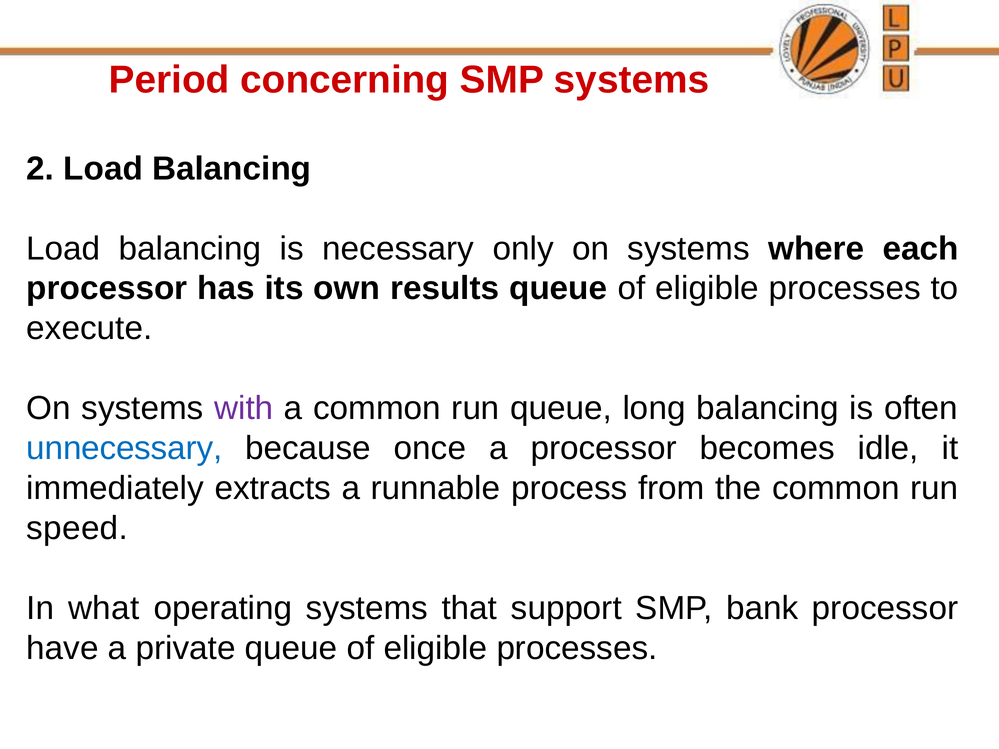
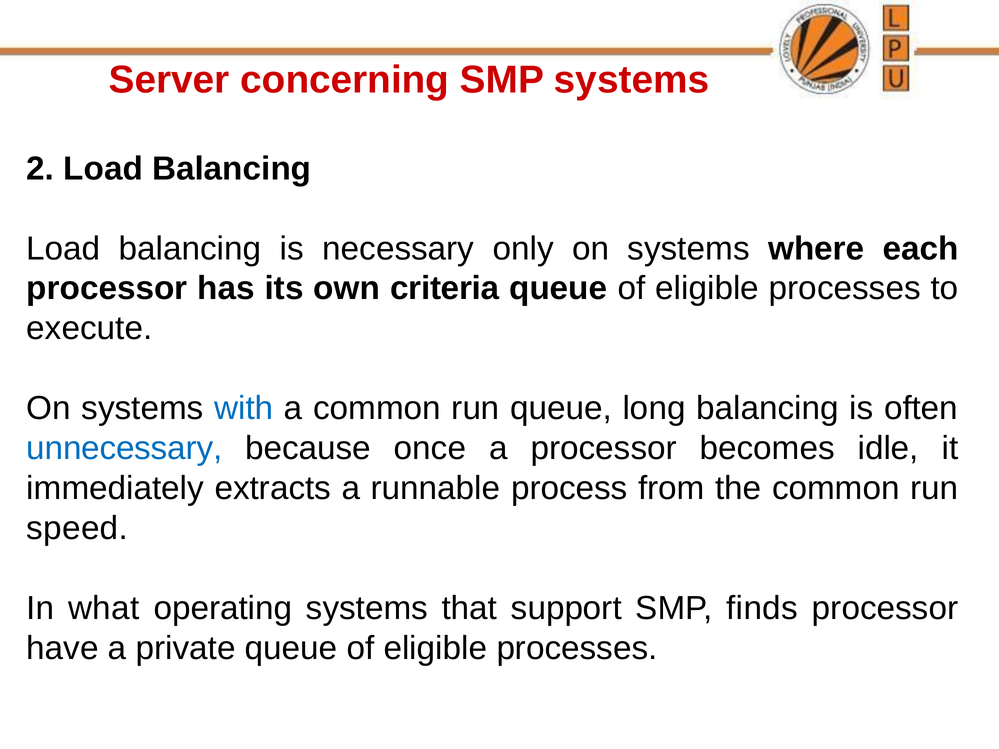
Period: Period -> Server (169, 80)
results: results -> criteria (445, 289)
with colour: purple -> blue (244, 408)
bank: bank -> finds (762, 608)
